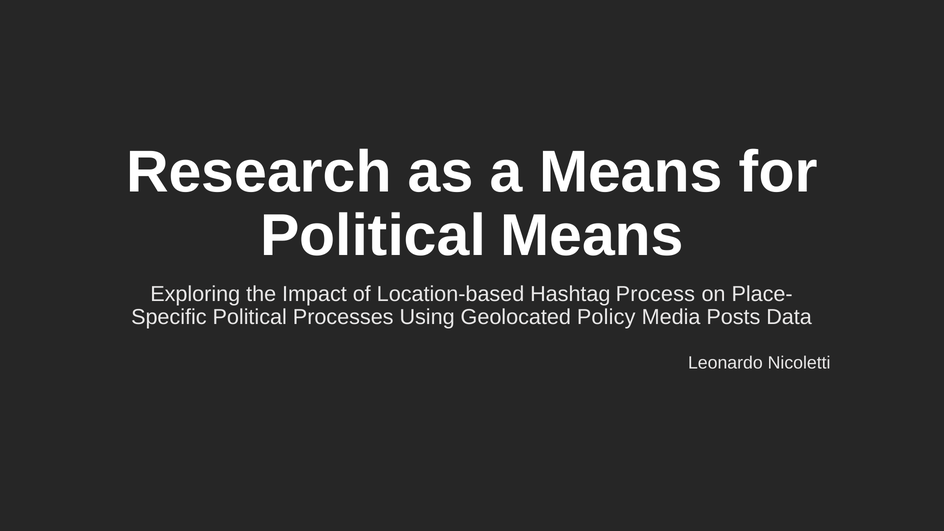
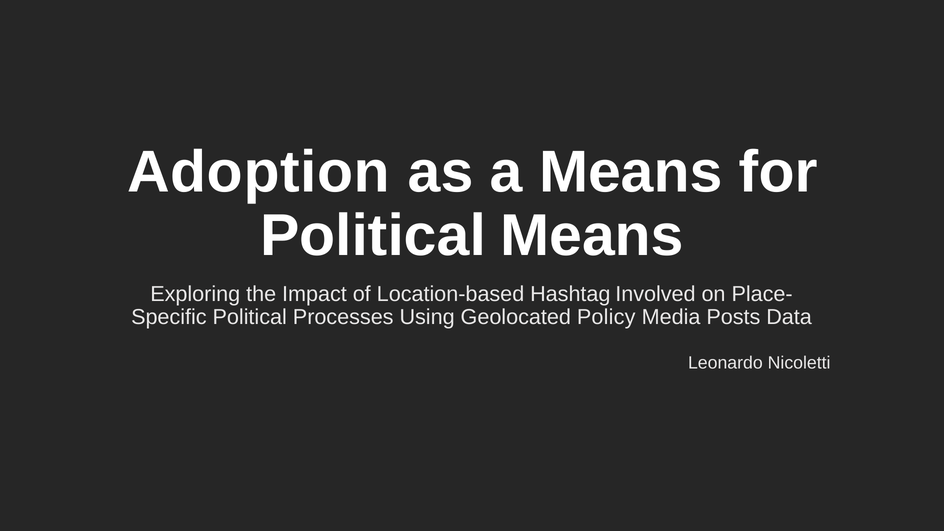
Research: Research -> Adoption (259, 172)
Process: Process -> Involved (655, 294)
